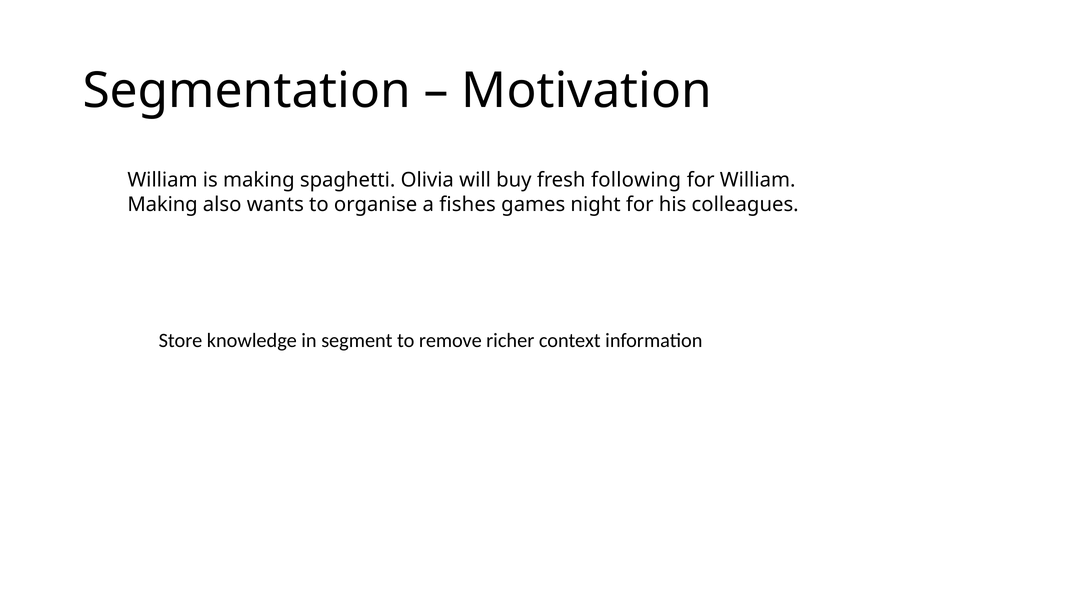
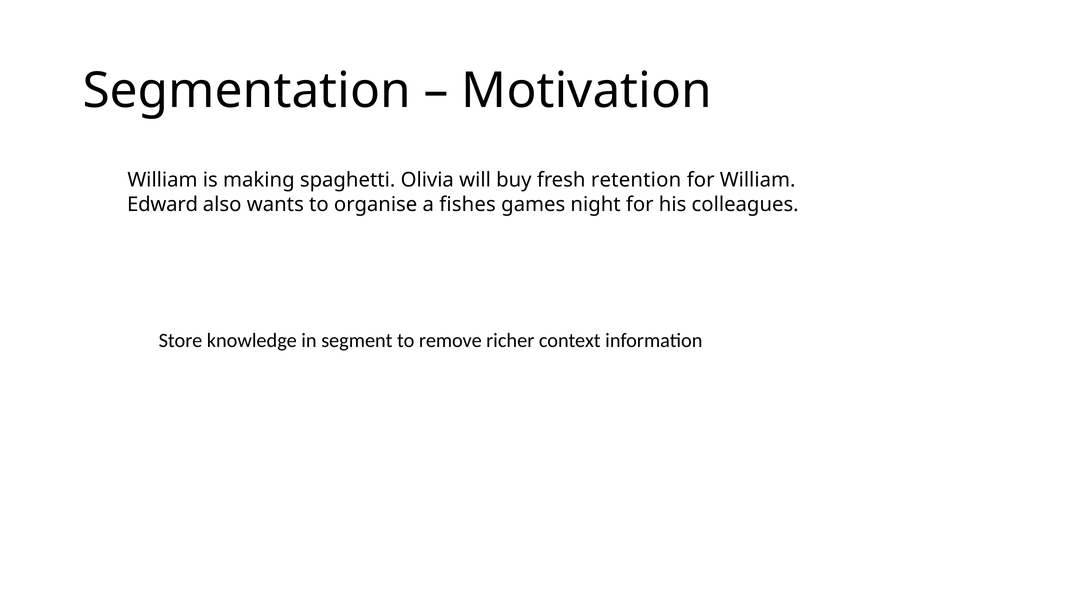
following: following -> retention (636, 180)
Making: Making -> Edward (163, 204)
